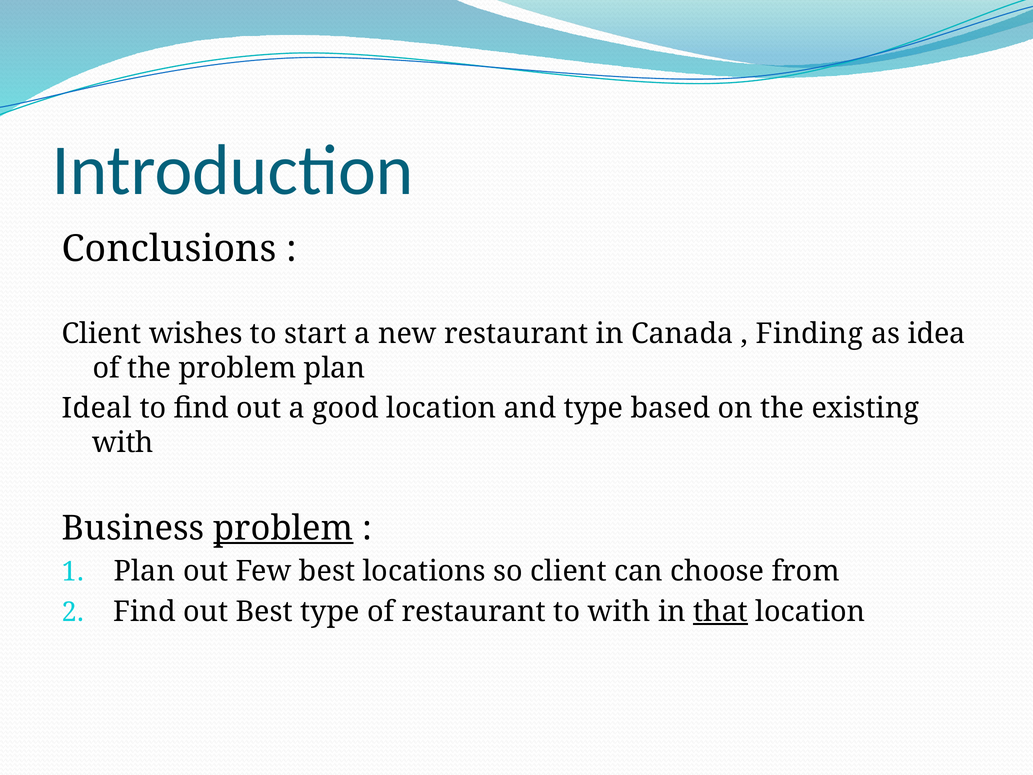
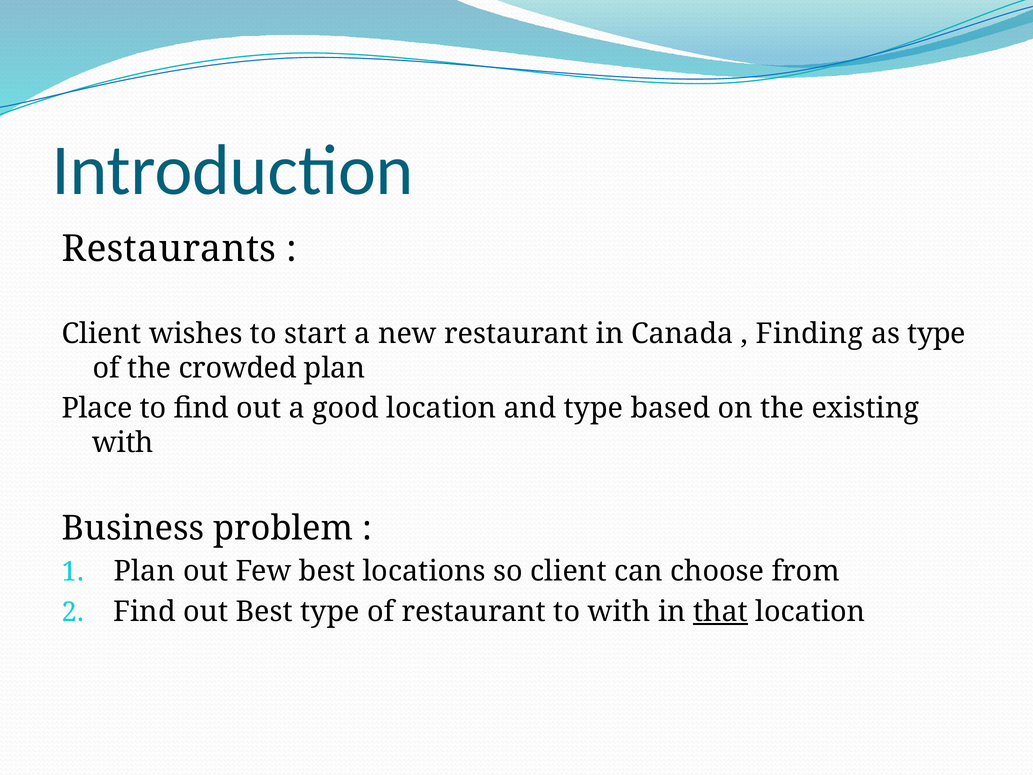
Conclusions: Conclusions -> Restaurants (169, 249)
as idea: idea -> type (937, 334)
the problem: problem -> crowded (238, 368)
Ideal: Ideal -> Place (97, 408)
problem underline: present -> none (283, 528)
